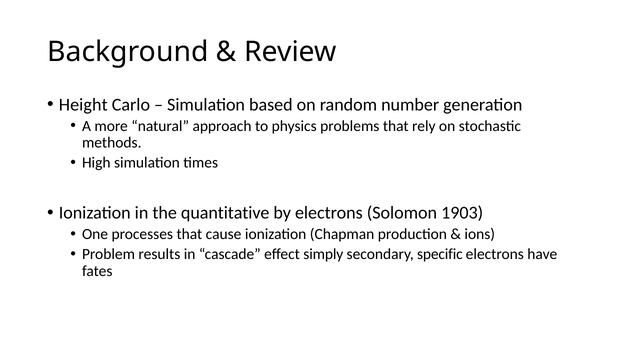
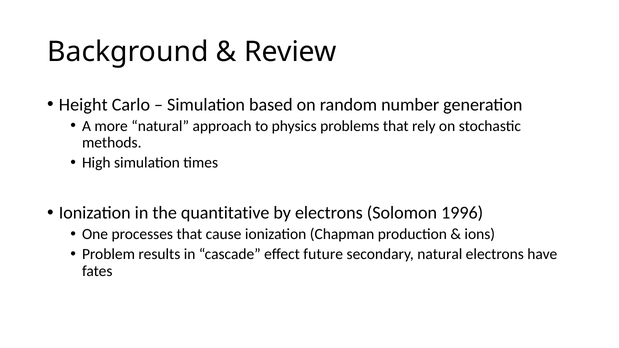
1903: 1903 -> 1996 (462, 213)
simply: simply -> future (323, 254)
secondary specific: specific -> natural (440, 254)
